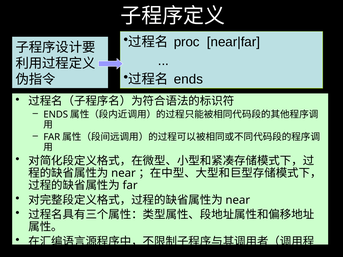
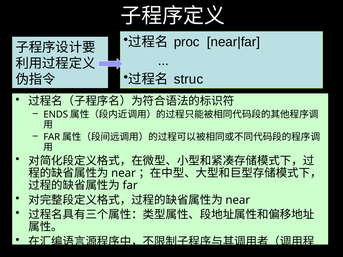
ends: ends -> struc (188, 79)
